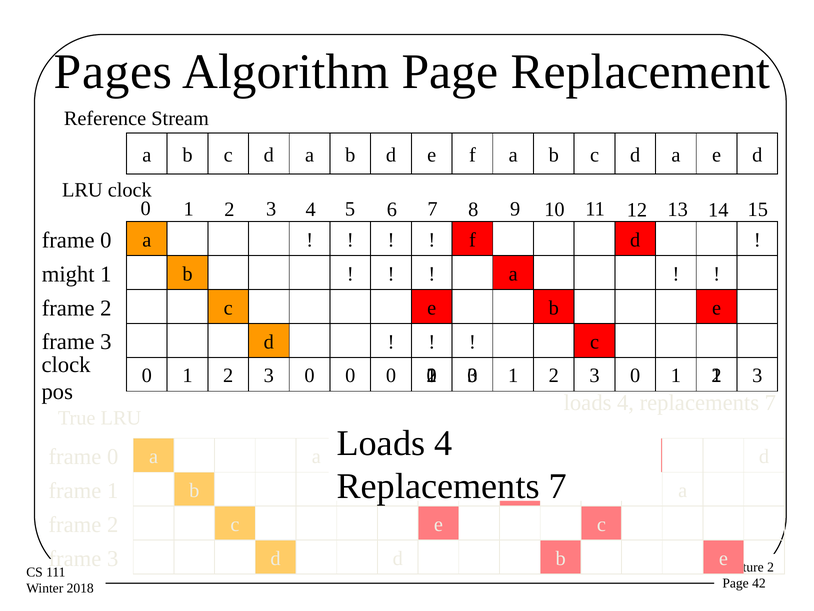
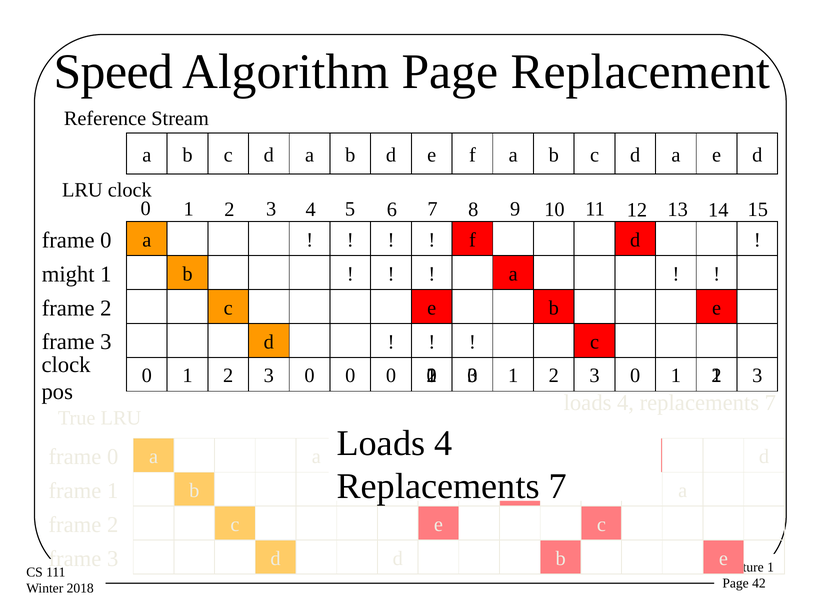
Pages: Pages -> Speed (113, 72)
2: 2 -> 1 (771, 567)
